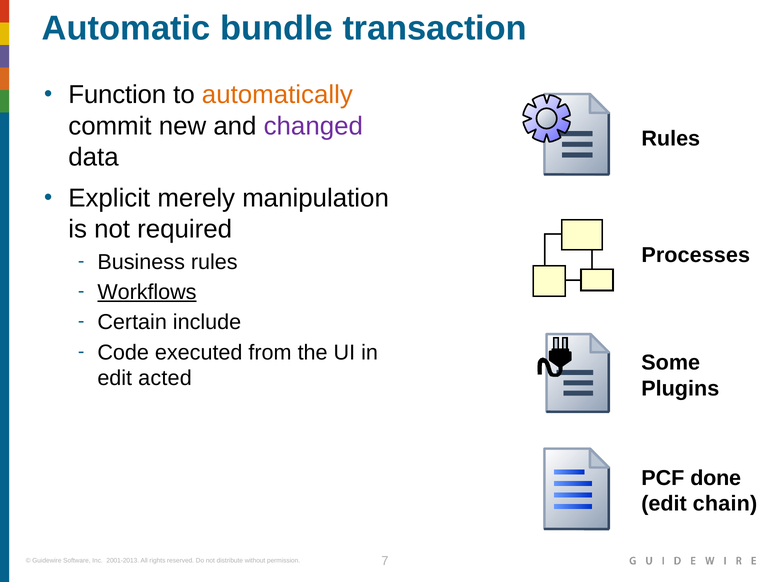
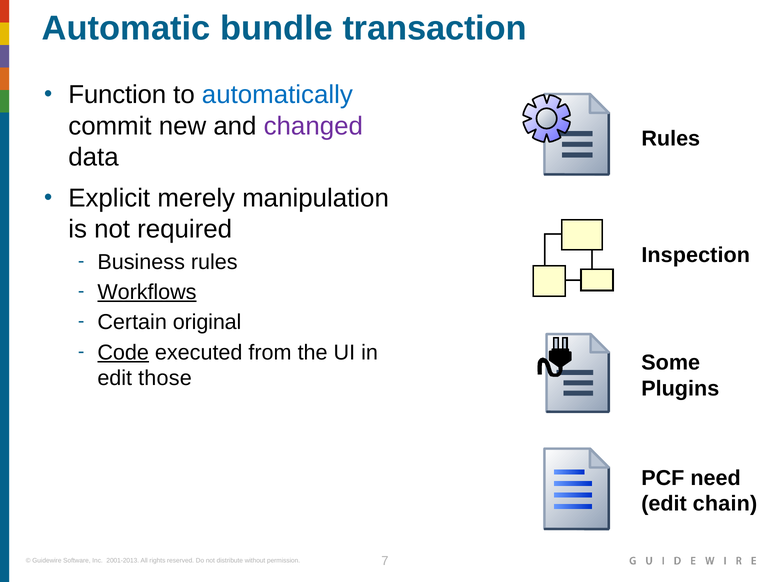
automatically colour: orange -> blue (277, 95)
Processes: Processes -> Inspection (696, 255)
include: include -> original (207, 322)
Code underline: none -> present (123, 352)
acted: acted -> those (165, 378)
done: done -> need (716, 478)
